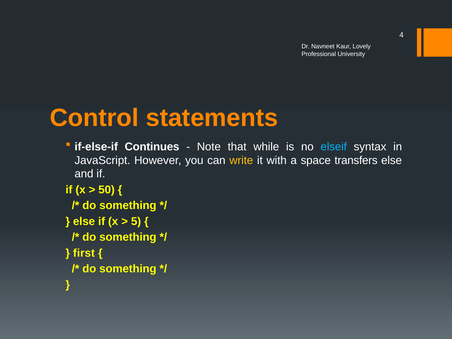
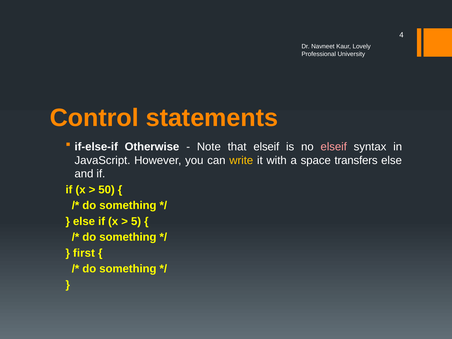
Continues: Continues -> Otherwise (152, 147)
that while: while -> elseif (266, 147)
elseif colour: light blue -> pink (334, 147)
